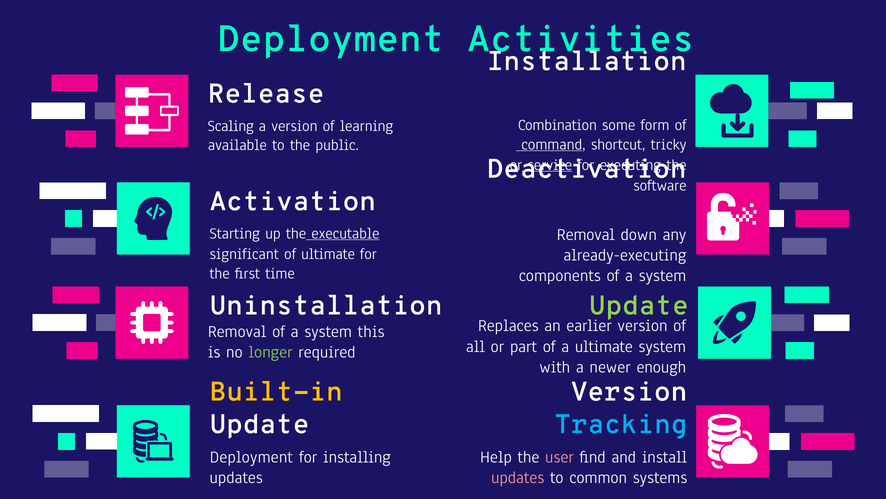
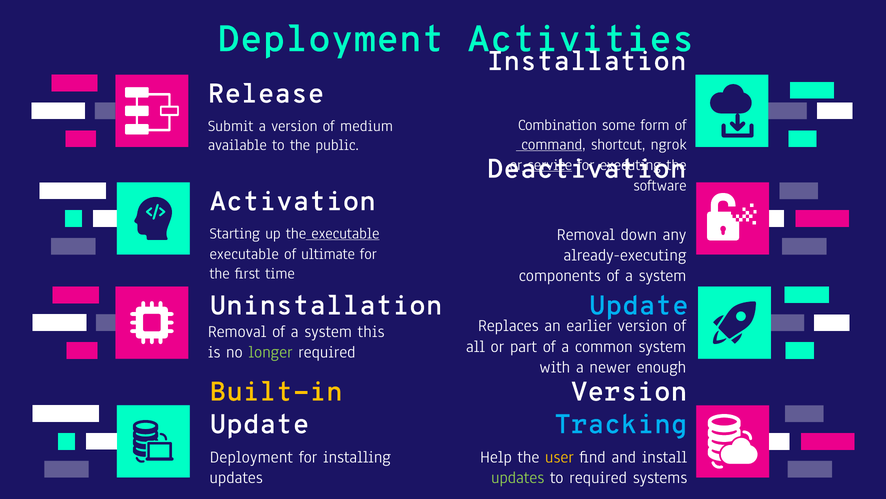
Scaling: Scaling -> Submit (231, 126)
learning: learning -> medium (367, 126)
tricky: tricky -> ngrok (669, 144)
significant: significant -> executable (244, 254)
Update colour: light green -> light blue (639, 305)
a ultimate: ultimate -> common (604, 346)
user colour: pink -> yellow (559, 456)
updates colour: pink -> light green (518, 477)
to common: common -> required (598, 477)
